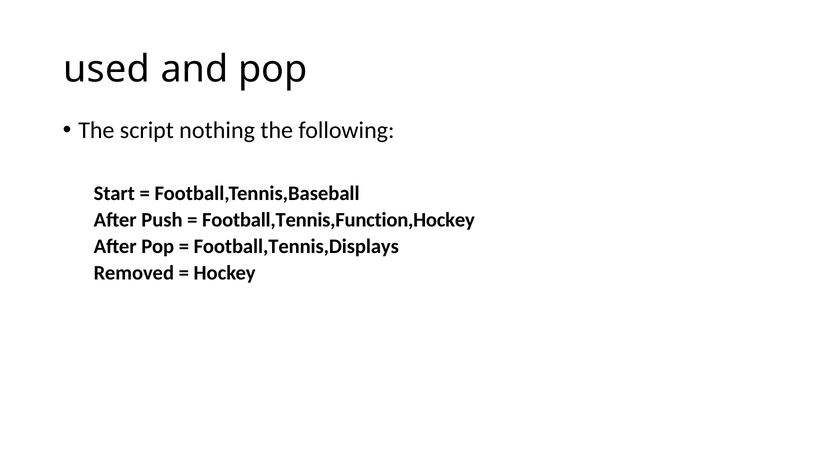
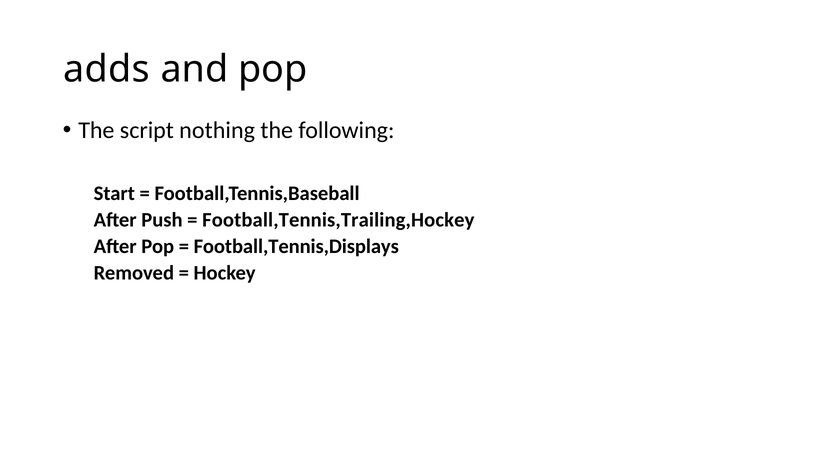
used: used -> adds (107, 69)
Football,Tennis,Function,Hockey: Football,Tennis,Function,Hockey -> Football,Tennis,Trailing,Hockey (338, 220)
